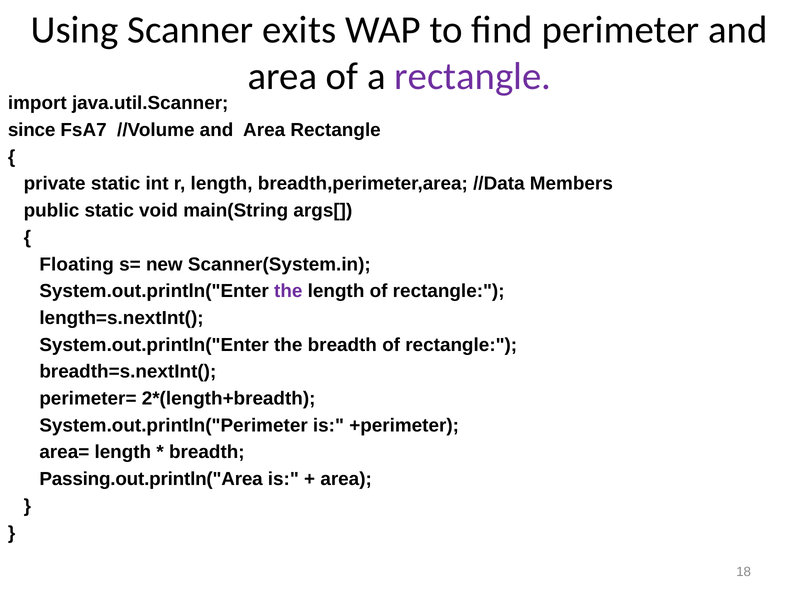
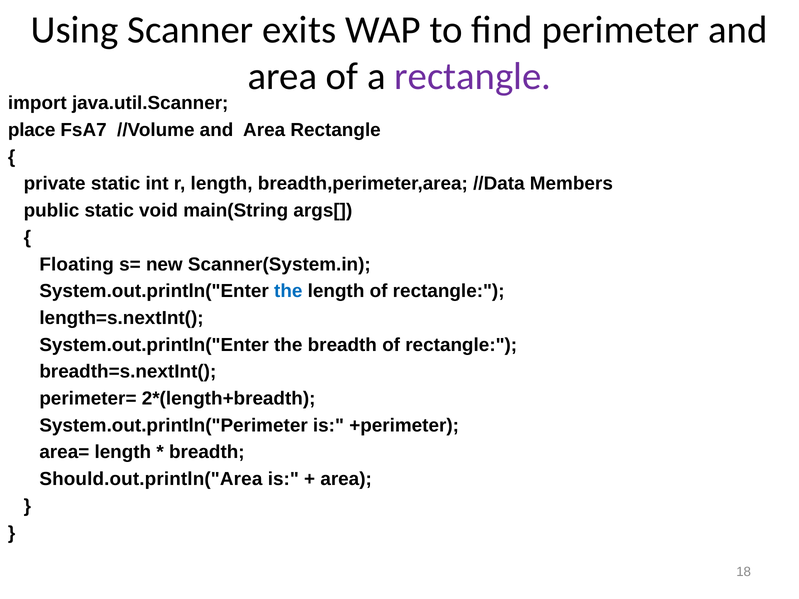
since: since -> place (32, 130)
the colour: purple -> blue (288, 291)
Passing.out.println("Area: Passing.out.println("Area -> Should.out.println("Area (151, 479)
